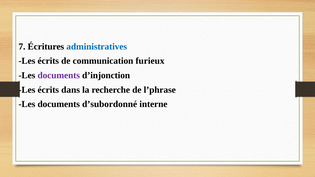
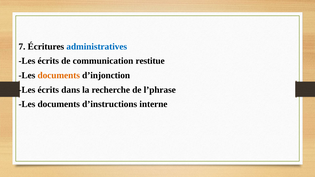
furieux: furieux -> restitue (150, 61)
documents colour: purple -> orange (59, 75)
d’subordonné: d’subordonné -> d’instructions (110, 104)
